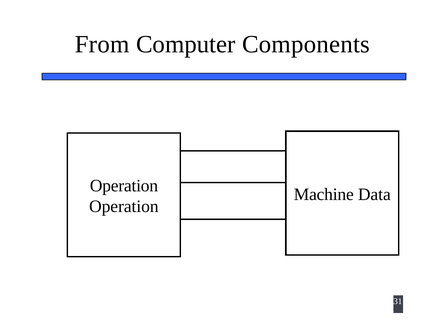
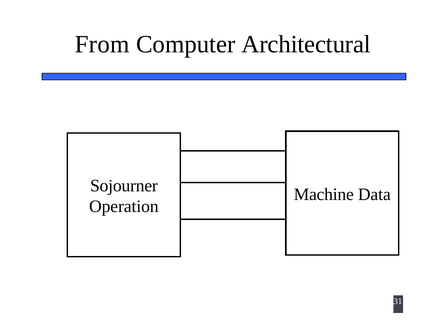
Components: Components -> Architectural (306, 44)
Operation: Operation -> Sojourner (124, 186)
